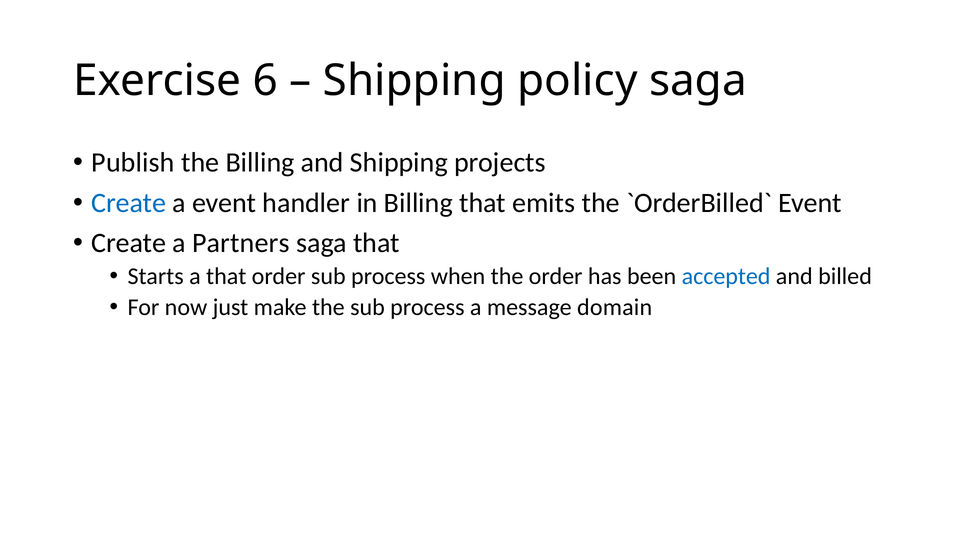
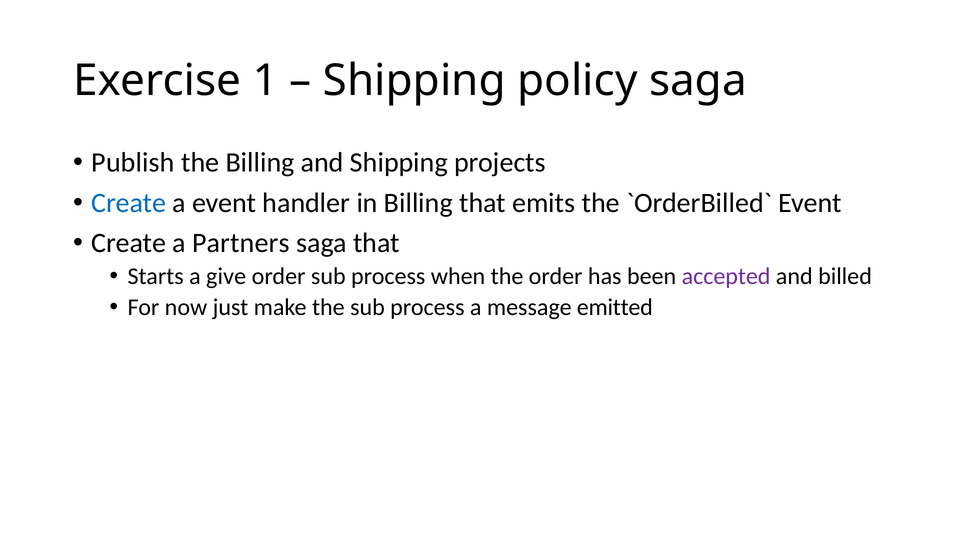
6: 6 -> 1 (265, 81)
a that: that -> give (226, 277)
accepted colour: blue -> purple (726, 277)
domain: domain -> emitted (615, 308)
